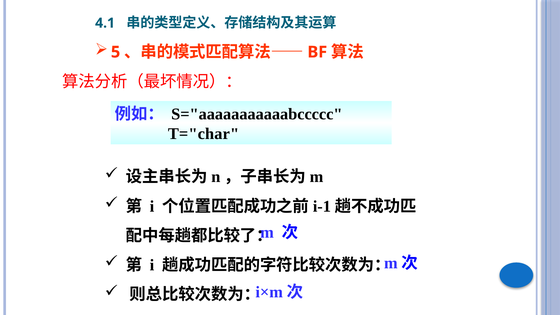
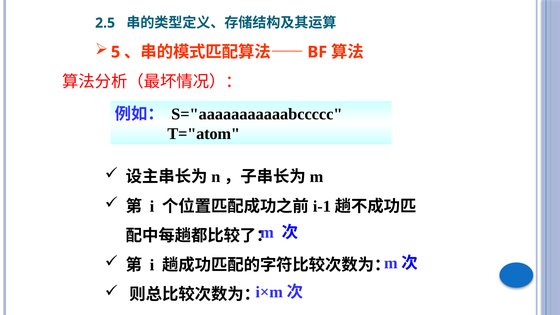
4.1: 4.1 -> 2.5 (105, 23)
T="char: T="char -> T="atom (204, 134)
